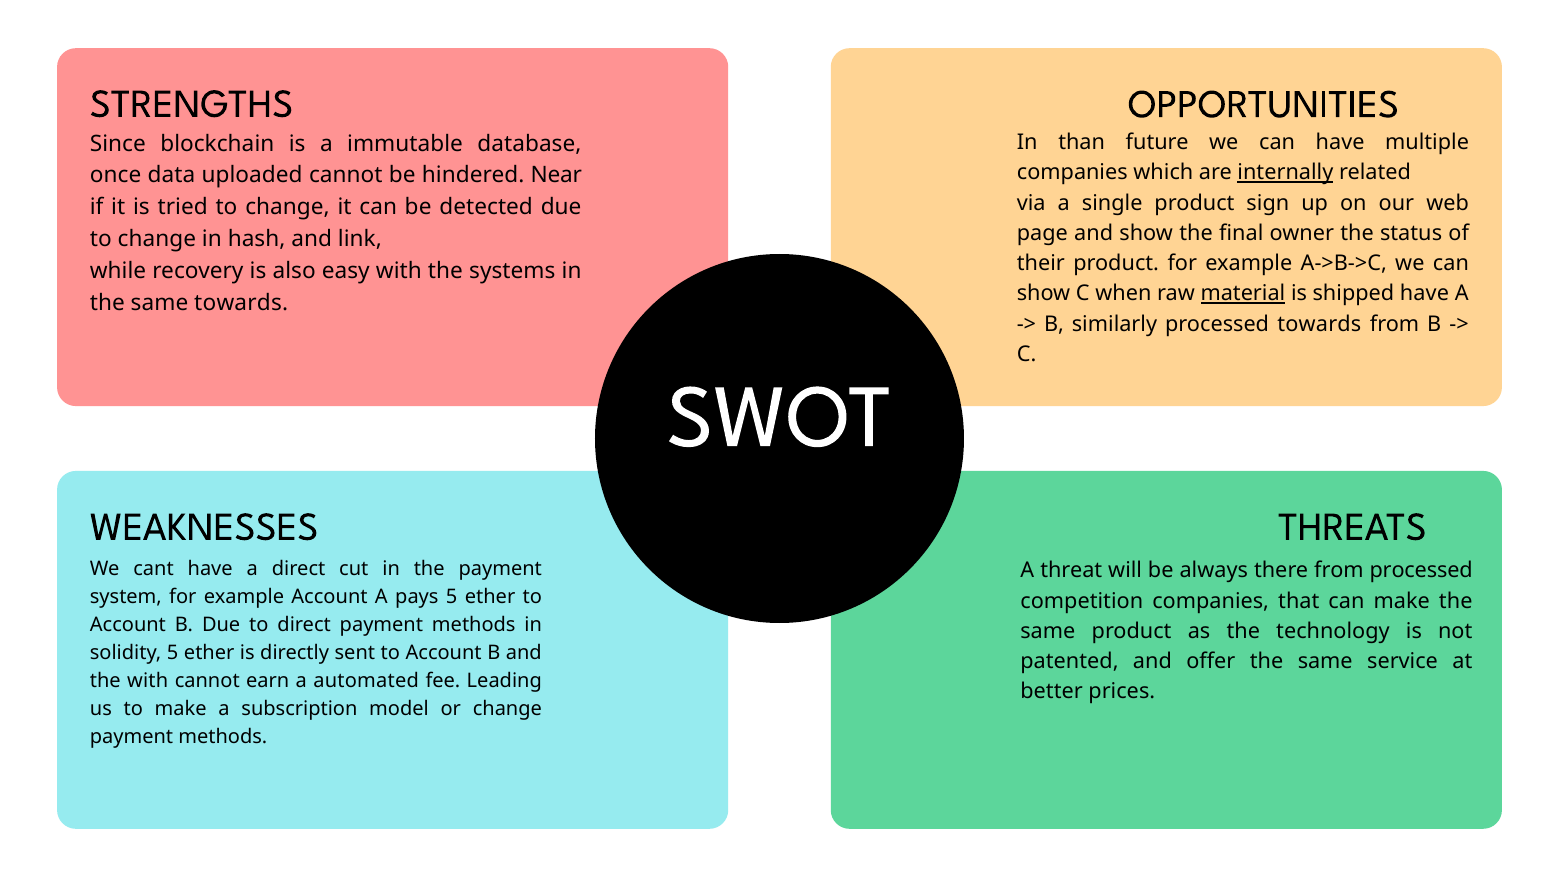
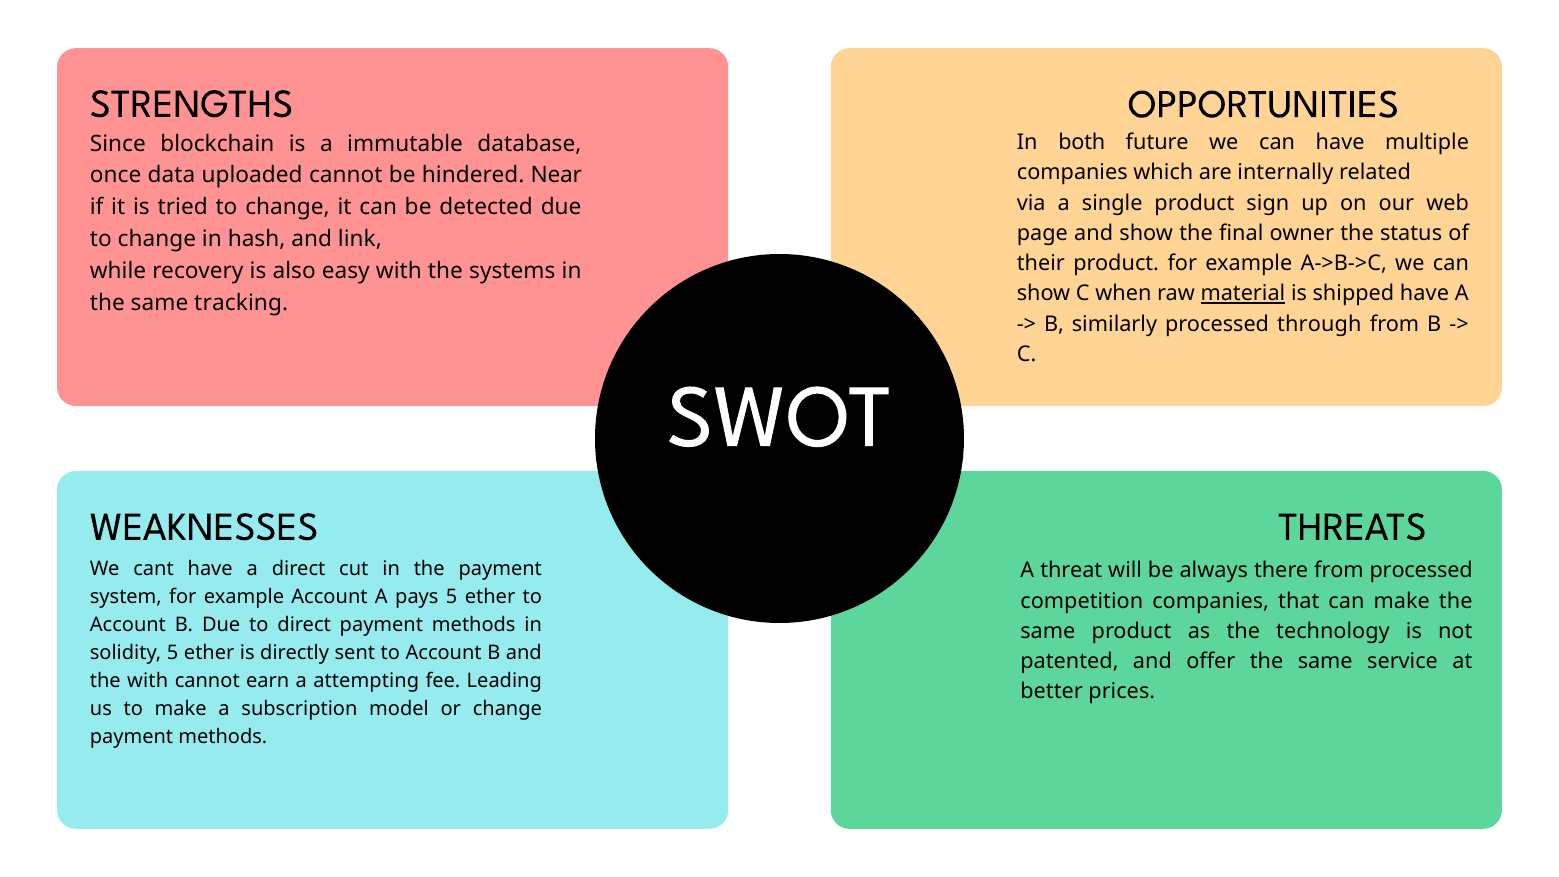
than: than -> both (1082, 142)
internally underline: present -> none (1285, 173)
same towards: towards -> tracking (241, 303)
processed towards: towards -> through (1319, 324)
automated: automated -> attempting (366, 681)
